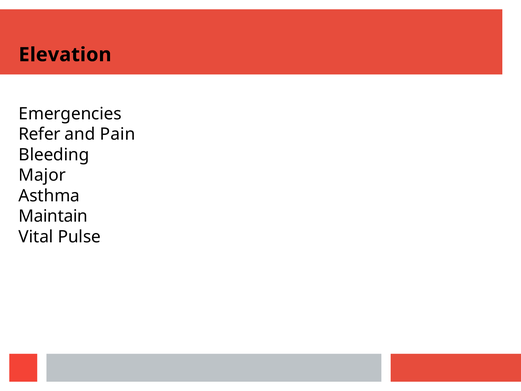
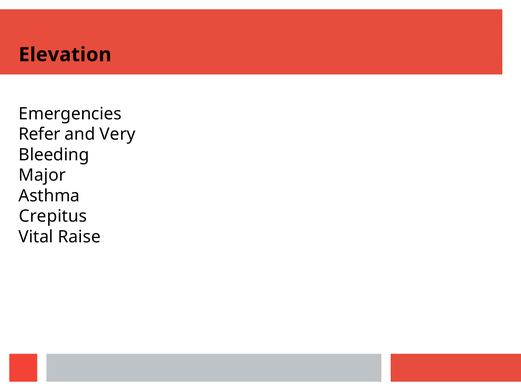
Pain: Pain -> Very (118, 134)
Maintain: Maintain -> Crepitus (53, 216)
Pulse: Pulse -> Raise (79, 237)
